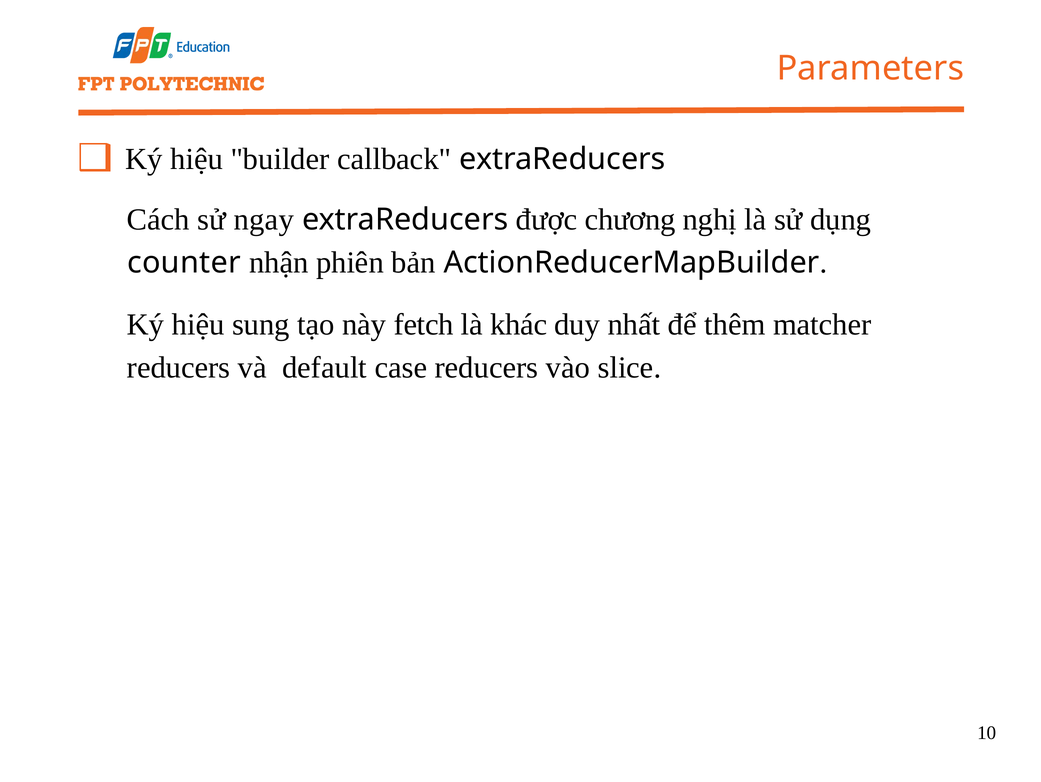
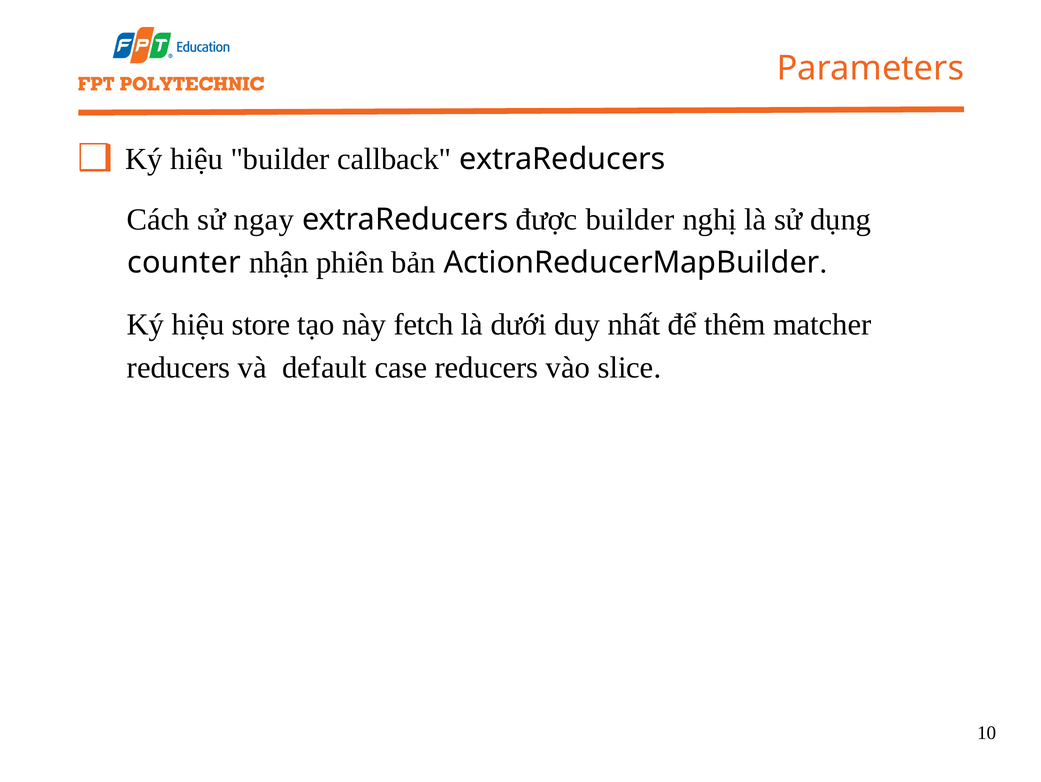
được chương: chương -> builder (630, 220)
sung: sung -> store (261, 325)
khác: khác -> dưới (519, 325)
